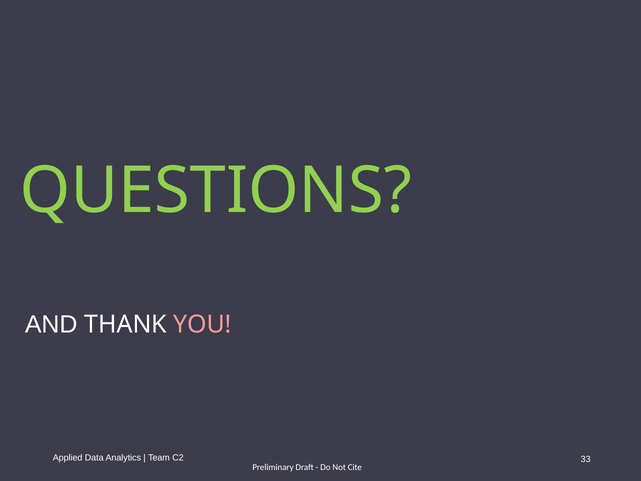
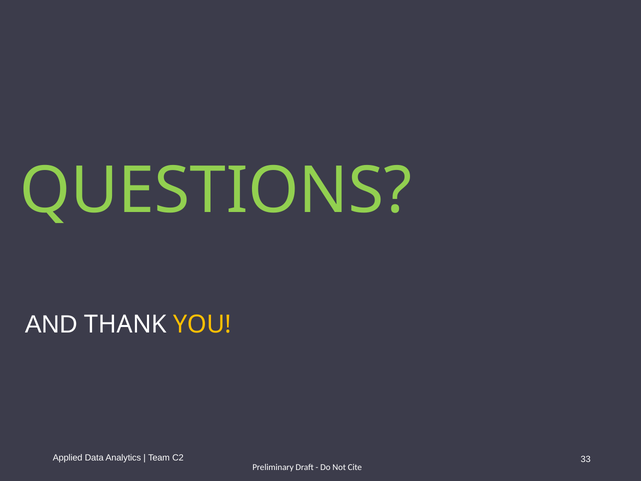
YOU colour: pink -> yellow (202, 324)
